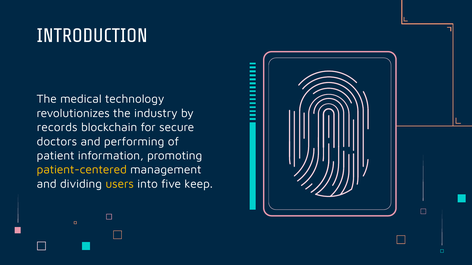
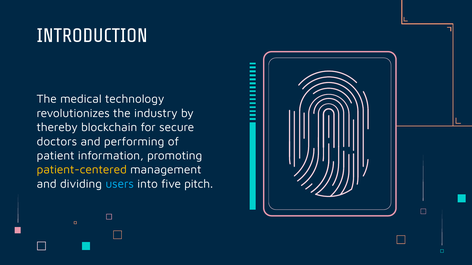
records: records -> thereby (57, 128)
users colour: yellow -> light blue (120, 184)
keep: keep -> pitch (199, 184)
